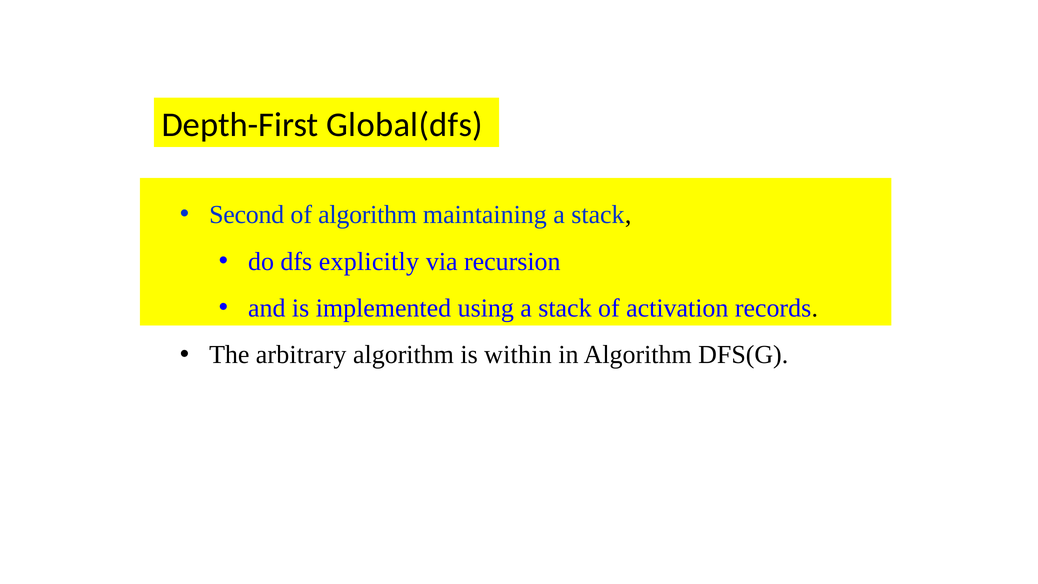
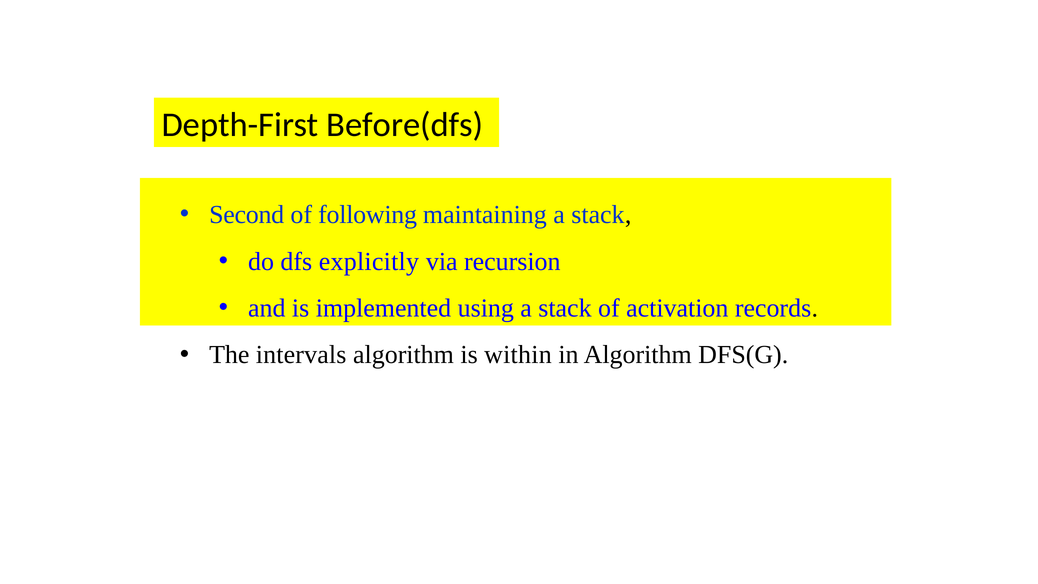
Global(dfs: Global(dfs -> Before(dfs (405, 125)
of algorithm: algorithm -> following (368, 215)
arbitrary: arbitrary -> intervals (301, 355)
